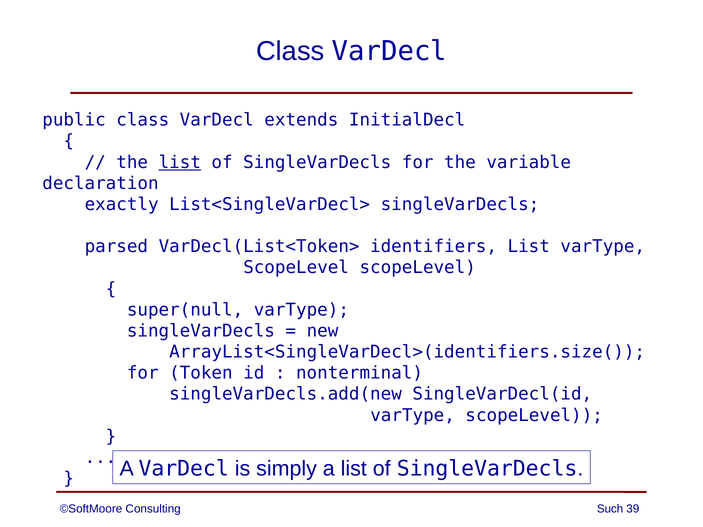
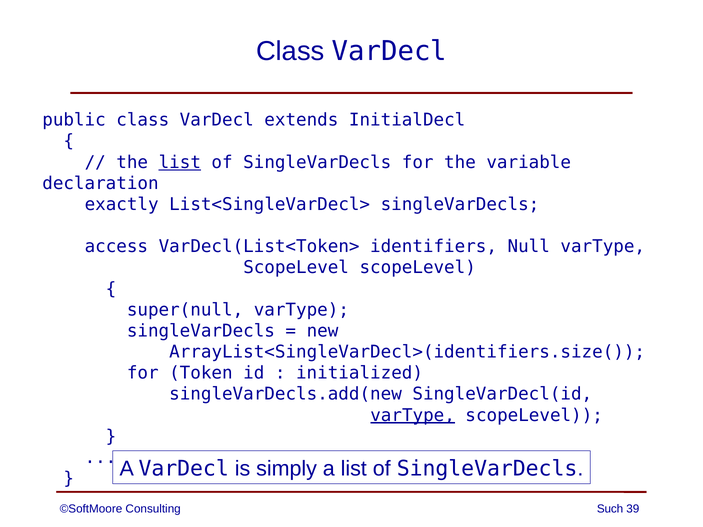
parsed: parsed -> access (116, 247)
identifiers List: List -> Null (529, 247)
nonterminal: nonterminal -> initialized (360, 373)
varType underline: none -> present (413, 415)
